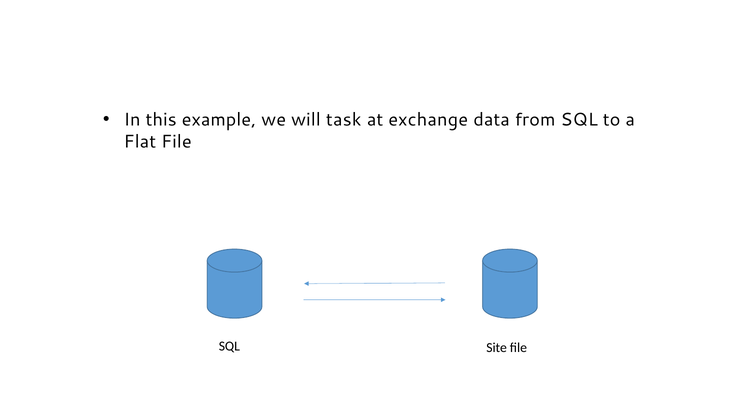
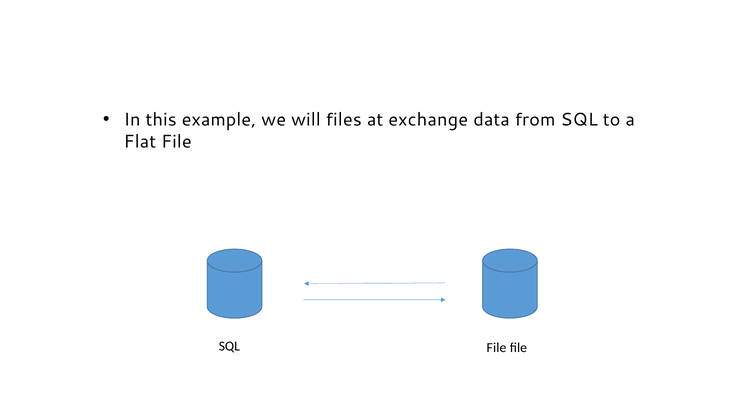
task: task -> files (344, 120)
SQL Site: Site -> File (496, 347)
